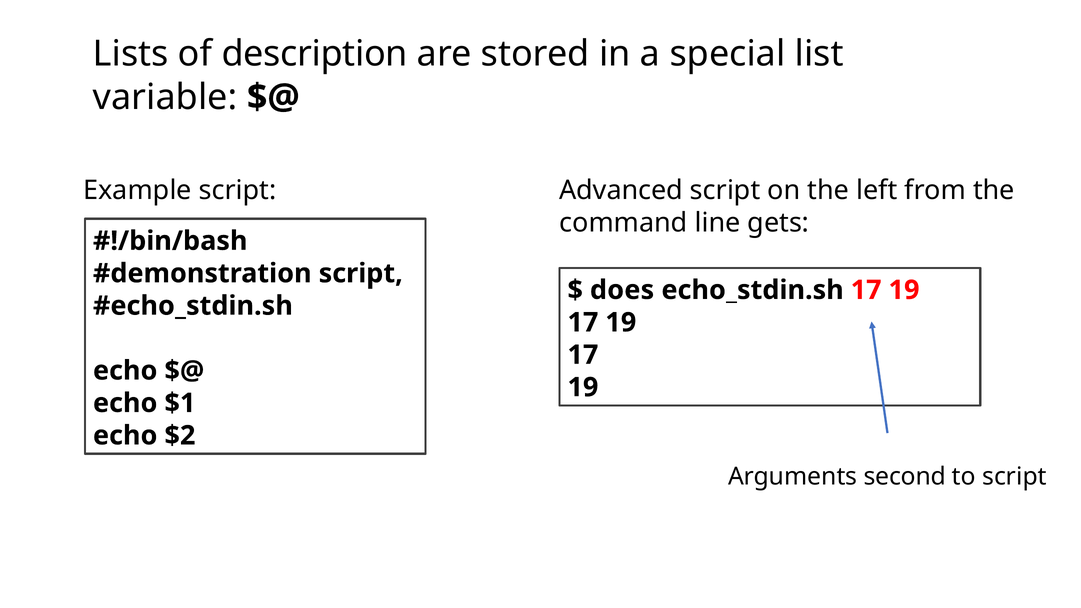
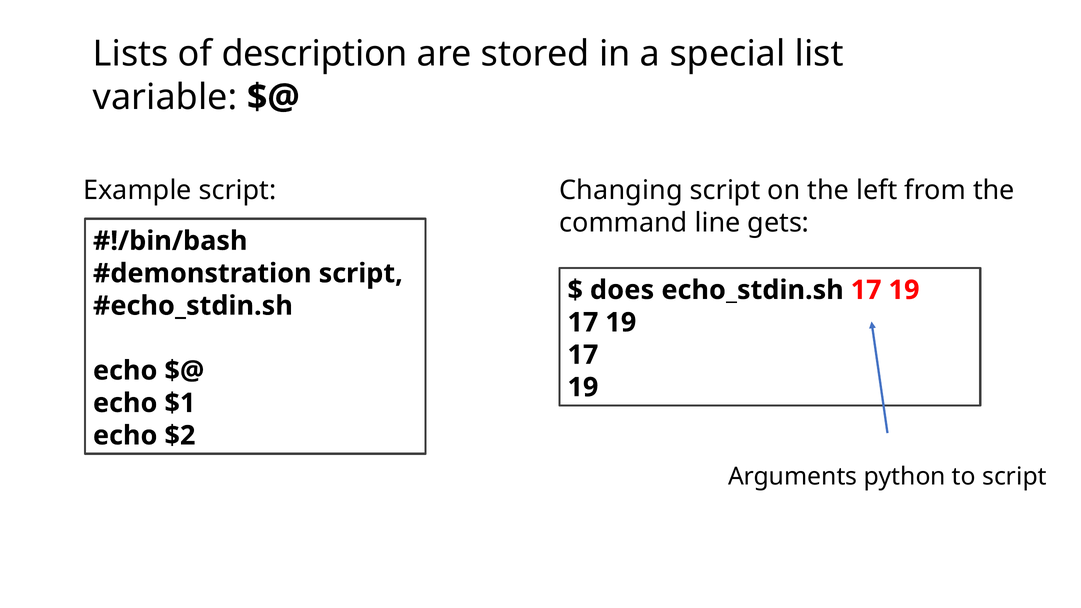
Advanced: Advanced -> Changing (621, 190)
second: second -> python (905, 477)
